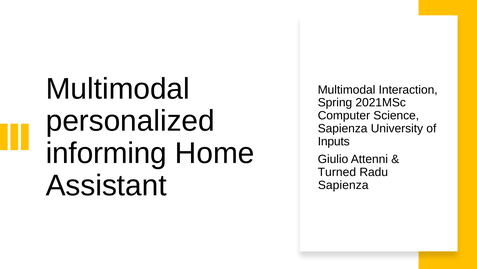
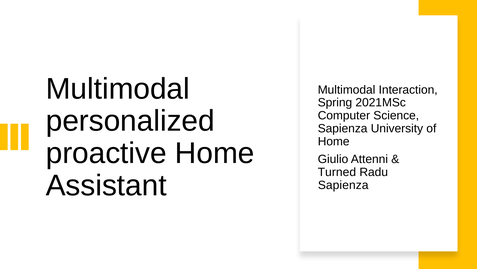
Inputs: Inputs -> Home (334, 141)
informing: informing -> proactive (106, 153)
